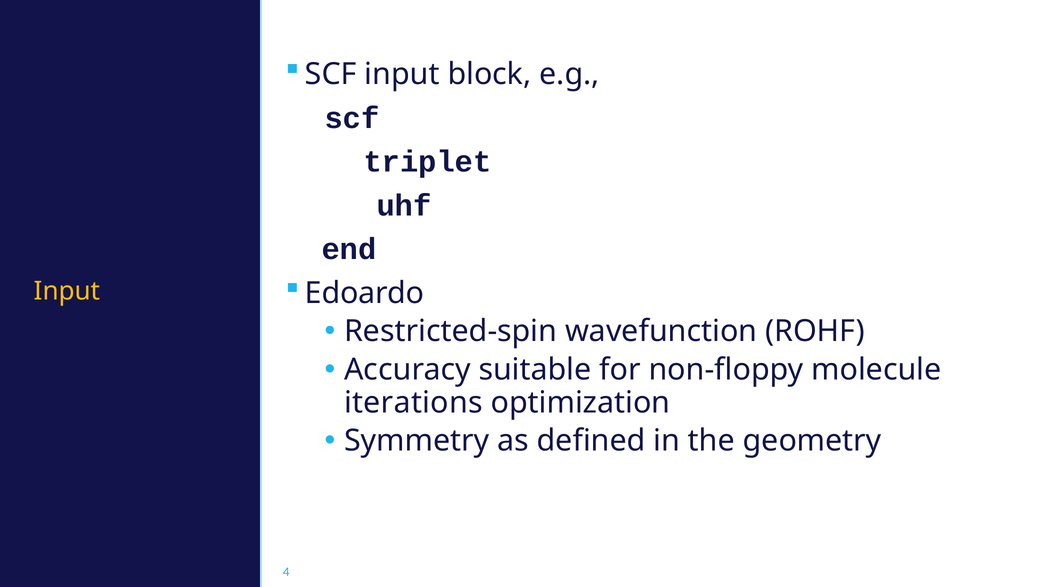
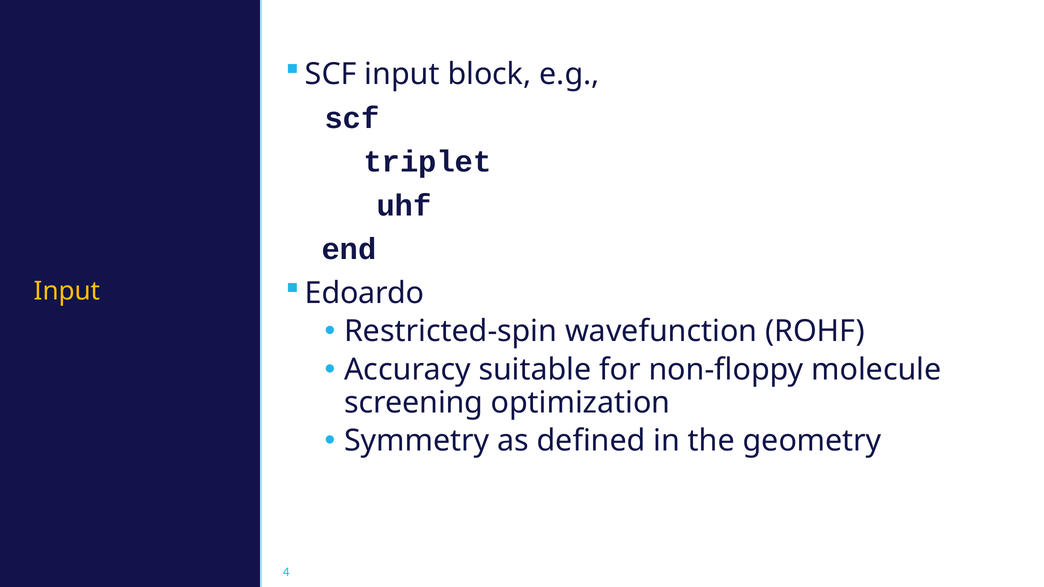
iterations: iterations -> screening (414, 403)
